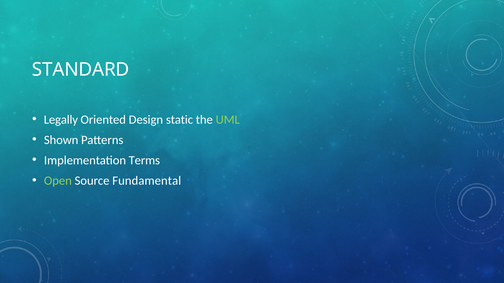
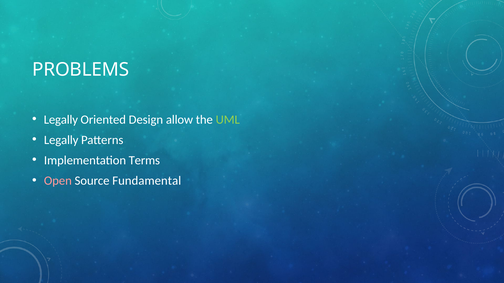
STANDARD: STANDARD -> PROBLEMS (81, 70)
static: static -> allow (179, 120)
Shown: Shown -> Legally (61, 140)
Open colour: light green -> pink (58, 181)
